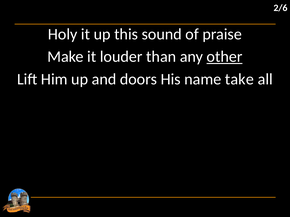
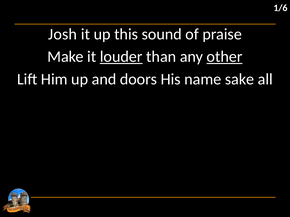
2/6: 2/6 -> 1/6 (280, 8)
Holy: Holy -> Josh (63, 34)
louder underline: none -> present (121, 57)
take: take -> sake (240, 79)
